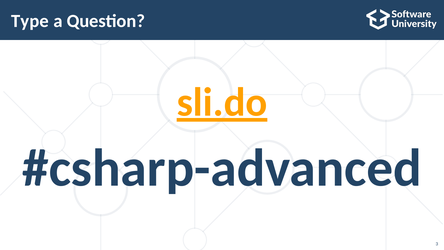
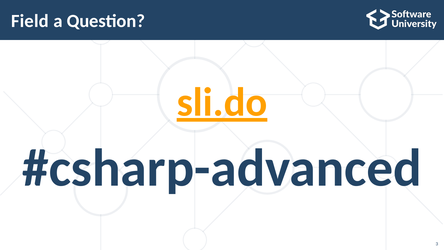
Type: Type -> Field (30, 21)
